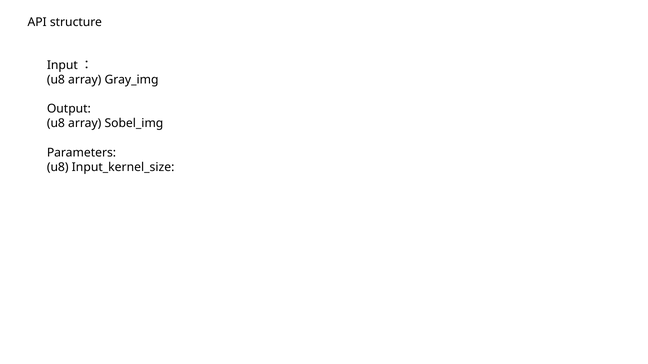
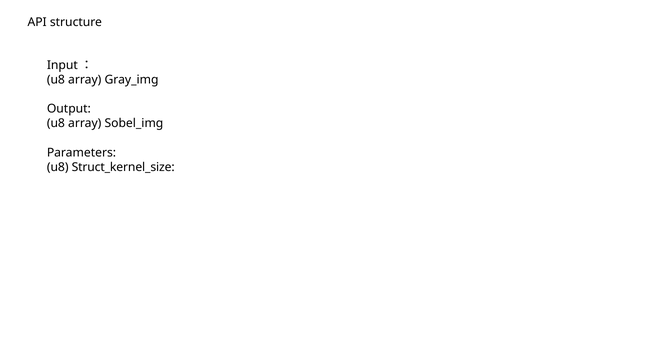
Input_kernel_size: Input_kernel_size -> Struct_kernel_size (123, 167)
